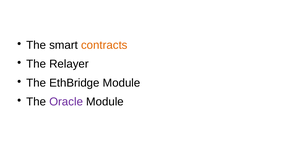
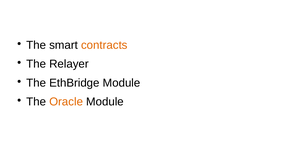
Oracle colour: purple -> orange (66, 102)
